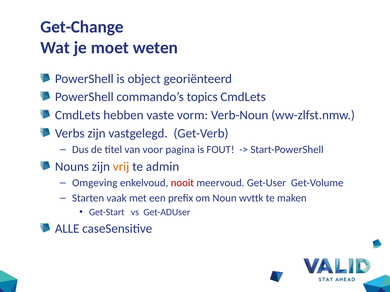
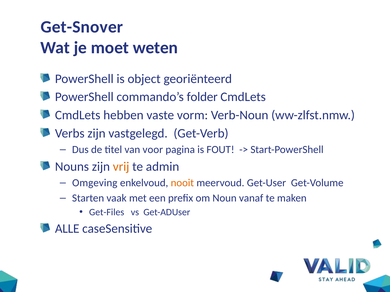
Get-Change: Get-Change -> Get-Snover (82, 27)
topics: topics -> folder (202, 97)
nooit colour: red -> orange (182, 183)
wvttk: wvttk -> vanaf (251, 198)
Get-Start: Get-Start -> Get-Files (107, 213)
